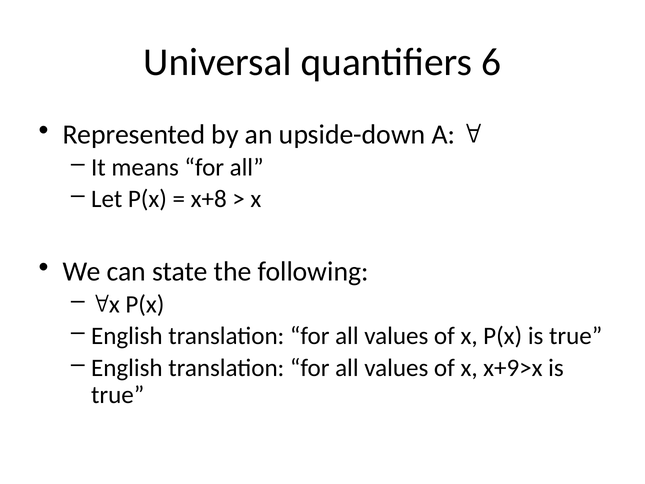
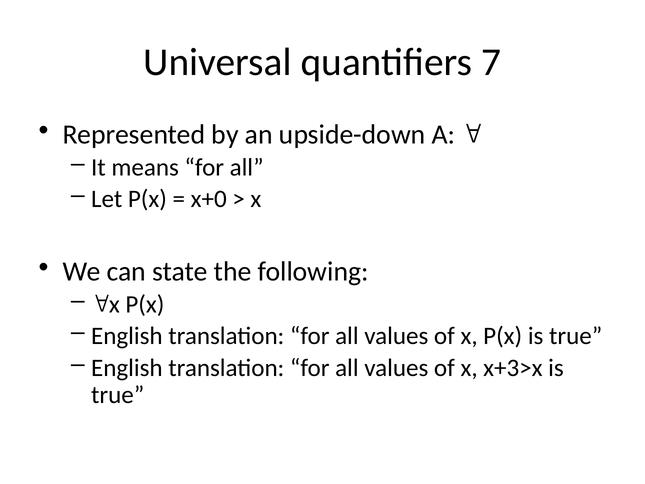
6: 6 -> 7 (491, 62)
x+8: x+8 -> x+0 (209, 199)
x+9>x: x+9>x -> x+3>x (513, 368)
